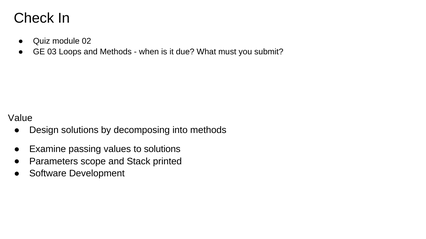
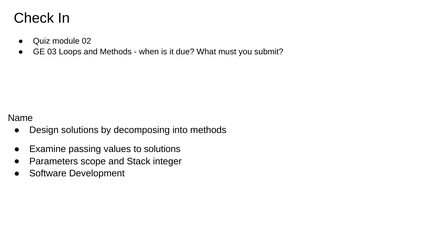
Value: Value -> Name (20, 118)
printed: printed -> integer (167, 162)
